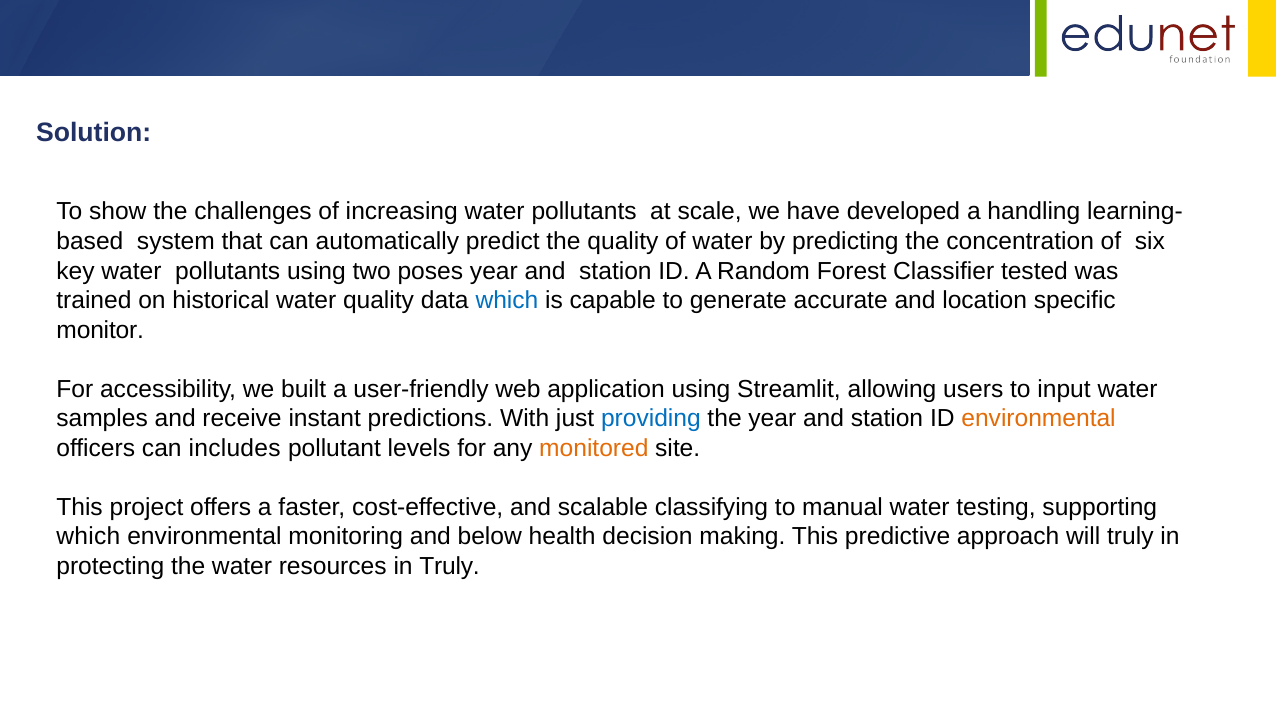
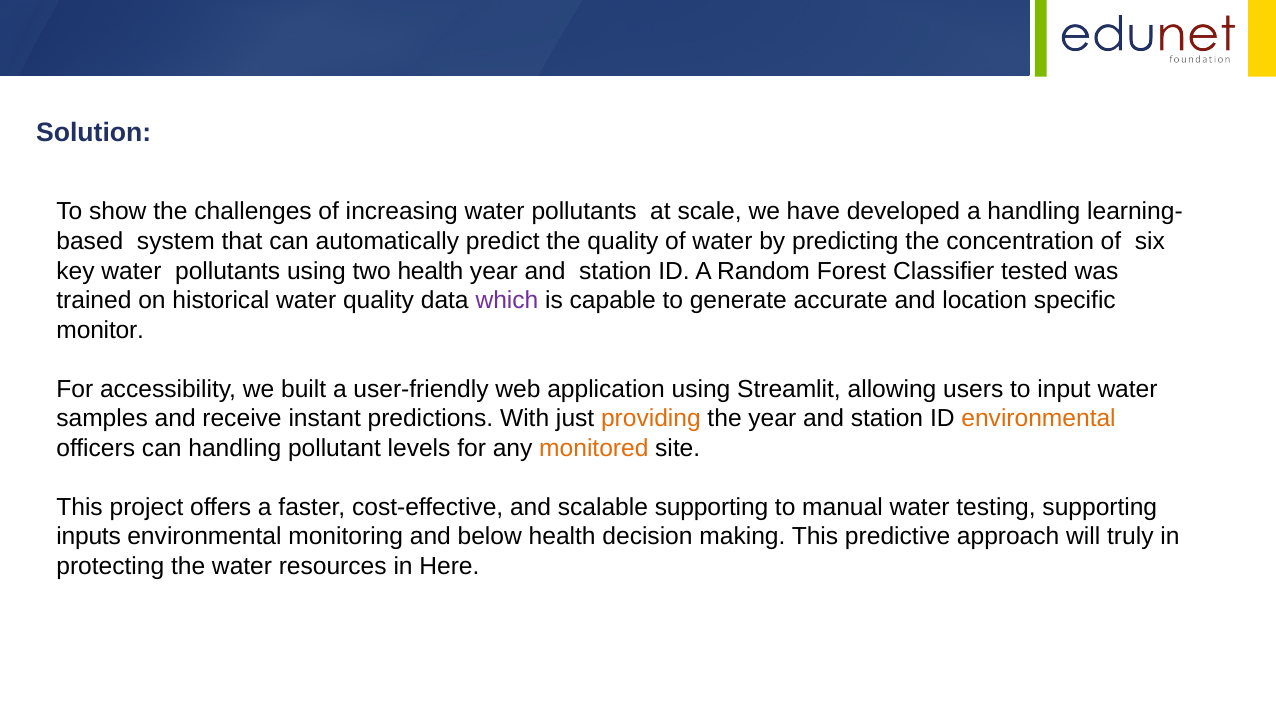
two poses: poses -> health (430, 271)
which colour: blue -> purple (507, 300)
providing colour: blue -> orange (651, 418)
can includes: includes -> handling (235, 448)
scalable classifying: classifying -> supporting (712, 507)
which: which -> inputs (89, 537)
in Truly: Truly -> Here (449, 566)
